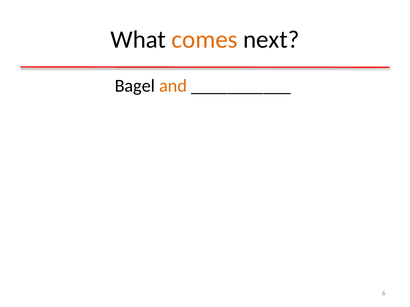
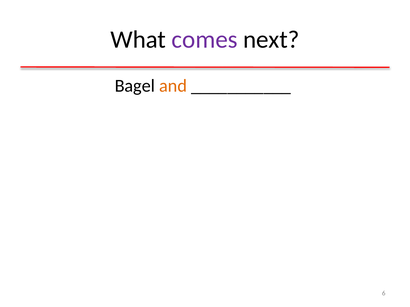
comes colour: orange -> purple (205, 40)
